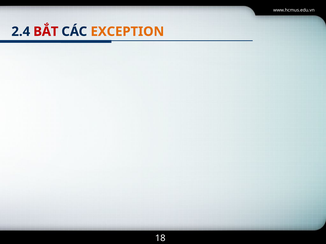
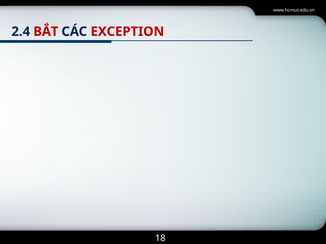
EXCEPTION colour: orange -> red (127, 32)
